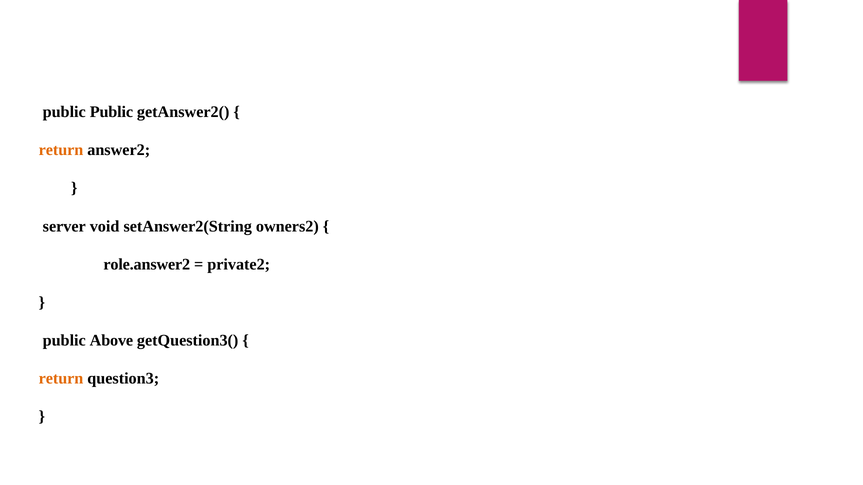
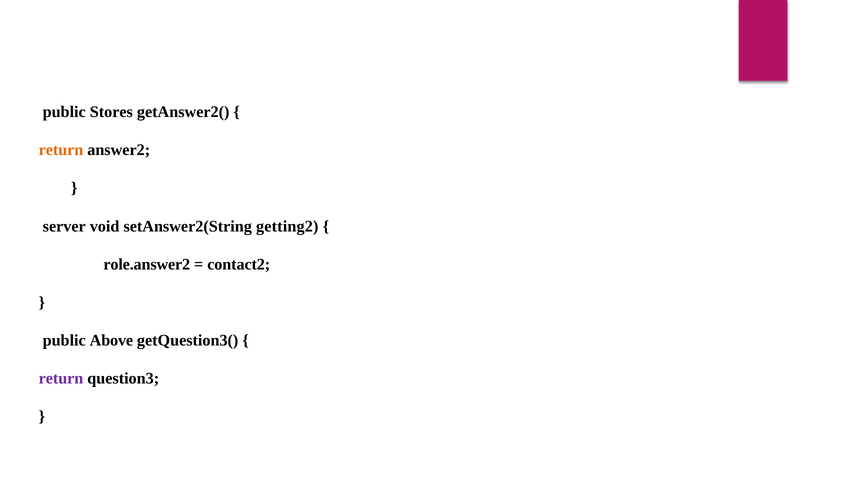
public Public: Public -> Stores (111, 112)
owners2: owners2 -> getting2 (287, 226)
private2: private2 -> contact2 (239, 265)
return colour: orange -> purple (61, 379)
